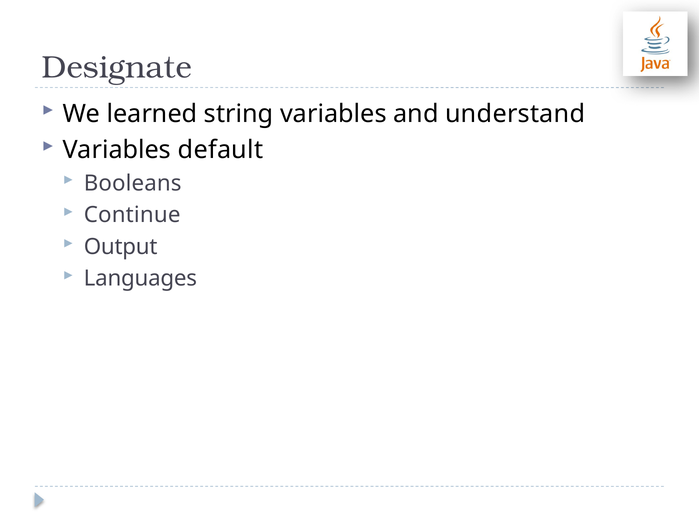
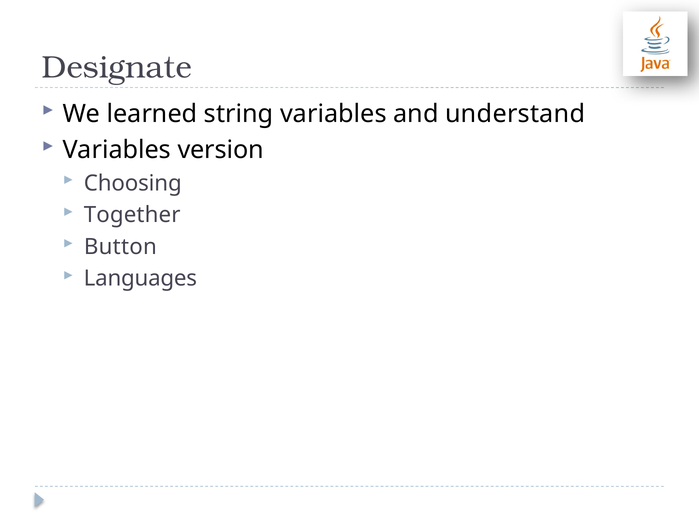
default: default -> version (221, 150)
Booleans: Booleans -> Choosing (133, 183)
Continue: Continue -> Together (132, 215)
Output: Output -> Button (120, 246)
